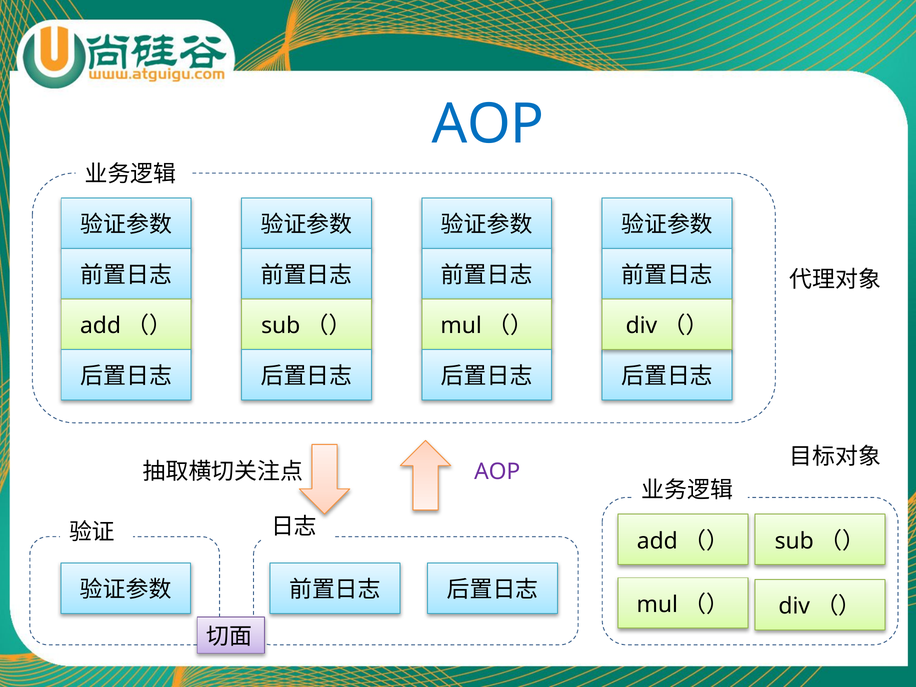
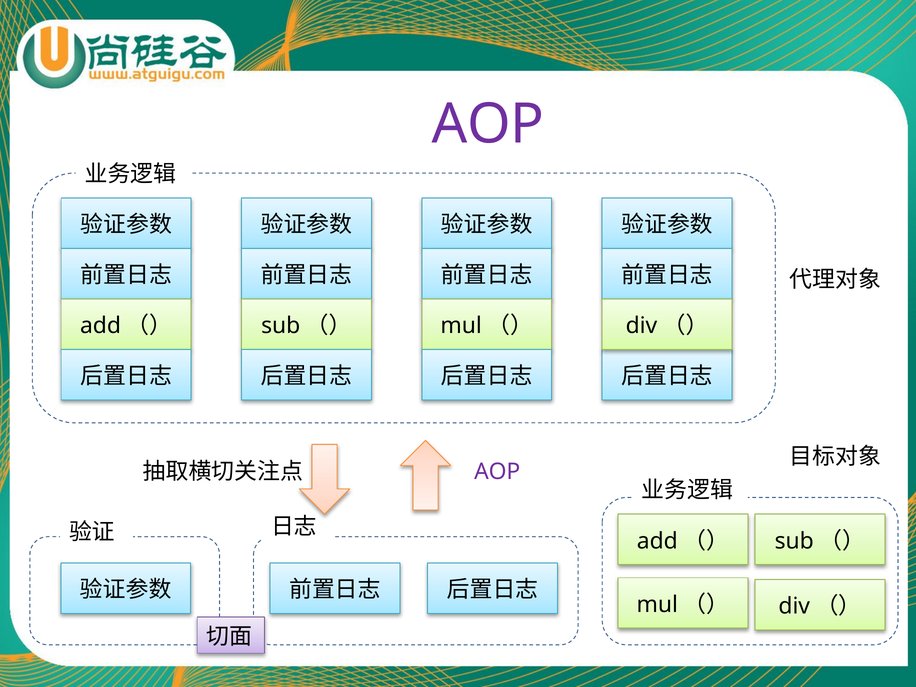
AOP colour: blue -> purple (488, 124)
